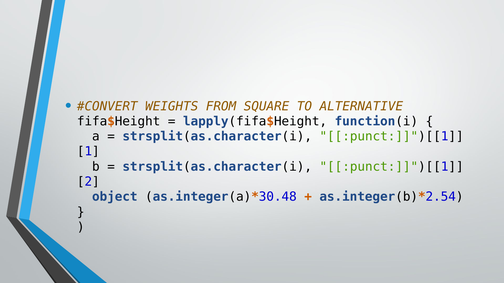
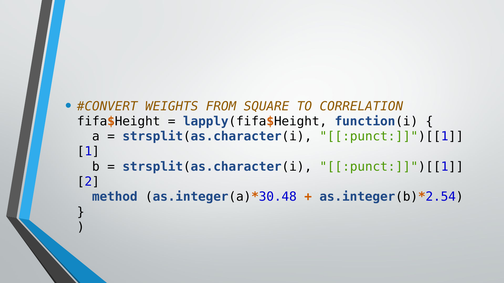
ALTERNATIVE: ALTERNATIVE -> CORRELATION (361, 106)
object: object -> method (115, 197)
